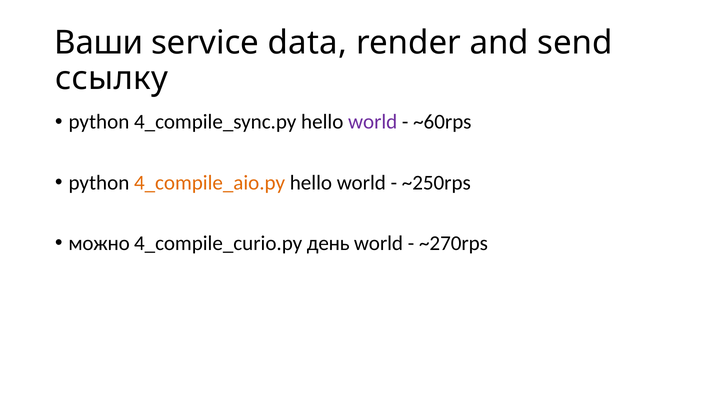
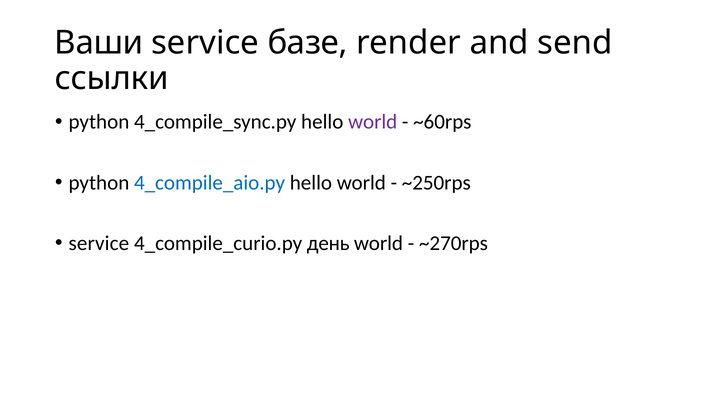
data: data -> базе (308, 43)
ссылку: ссылку -> ссылки (112, 79)
4_compile_aio.py colour: orange -> blue (210, 183)
можно: можно -> service (99, 243)
